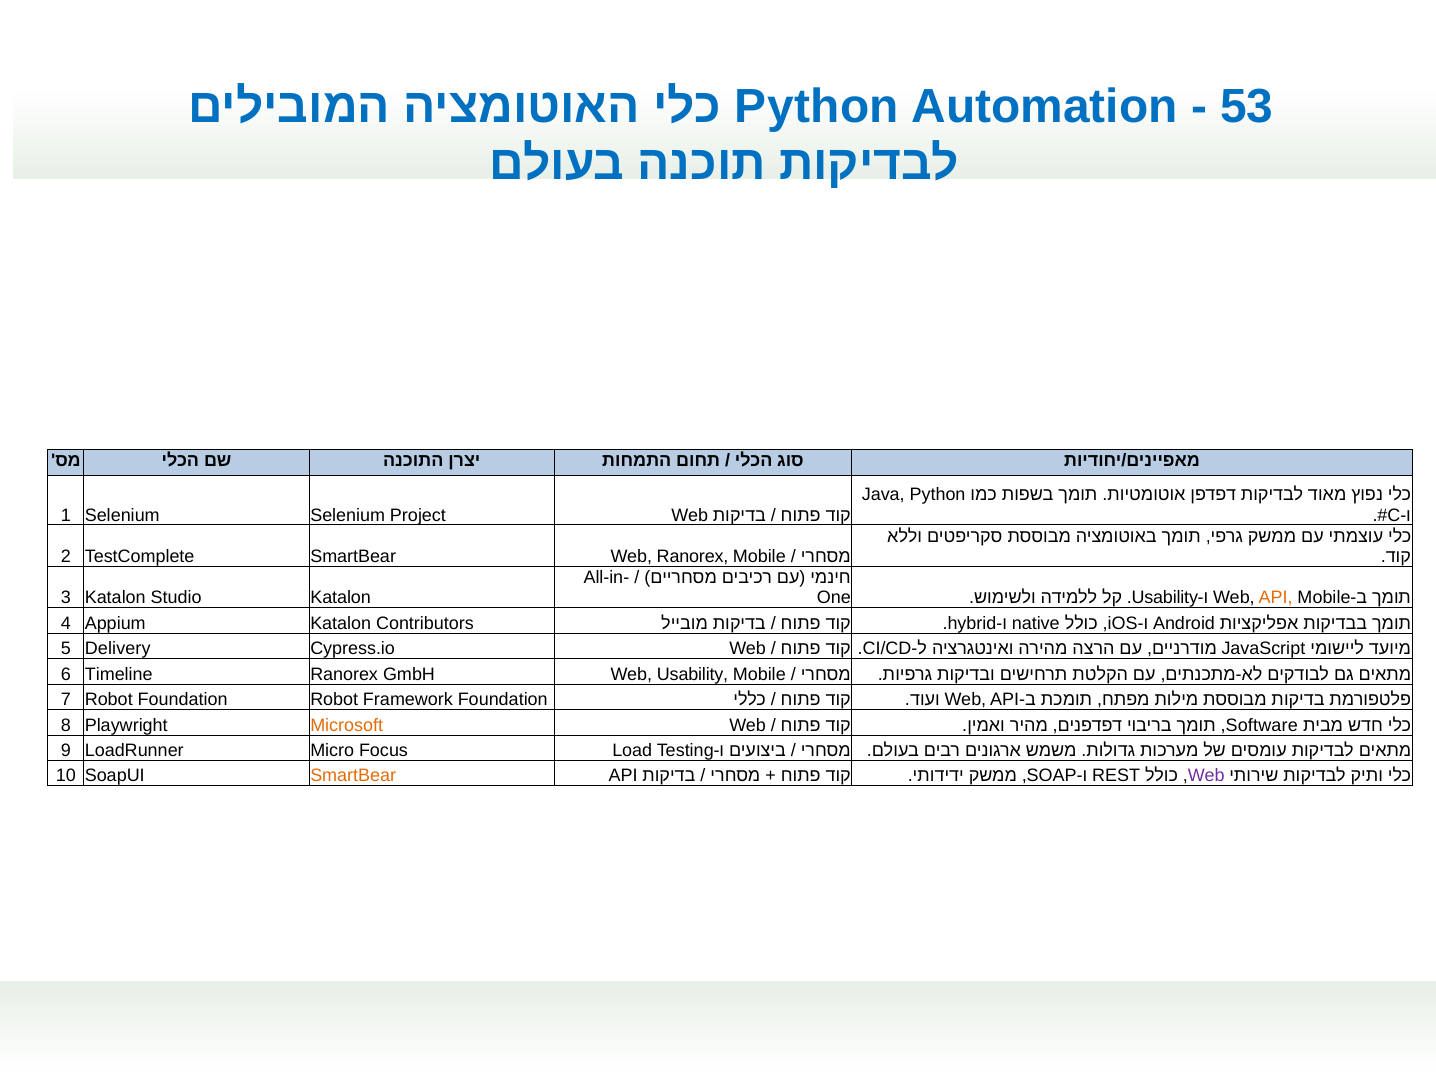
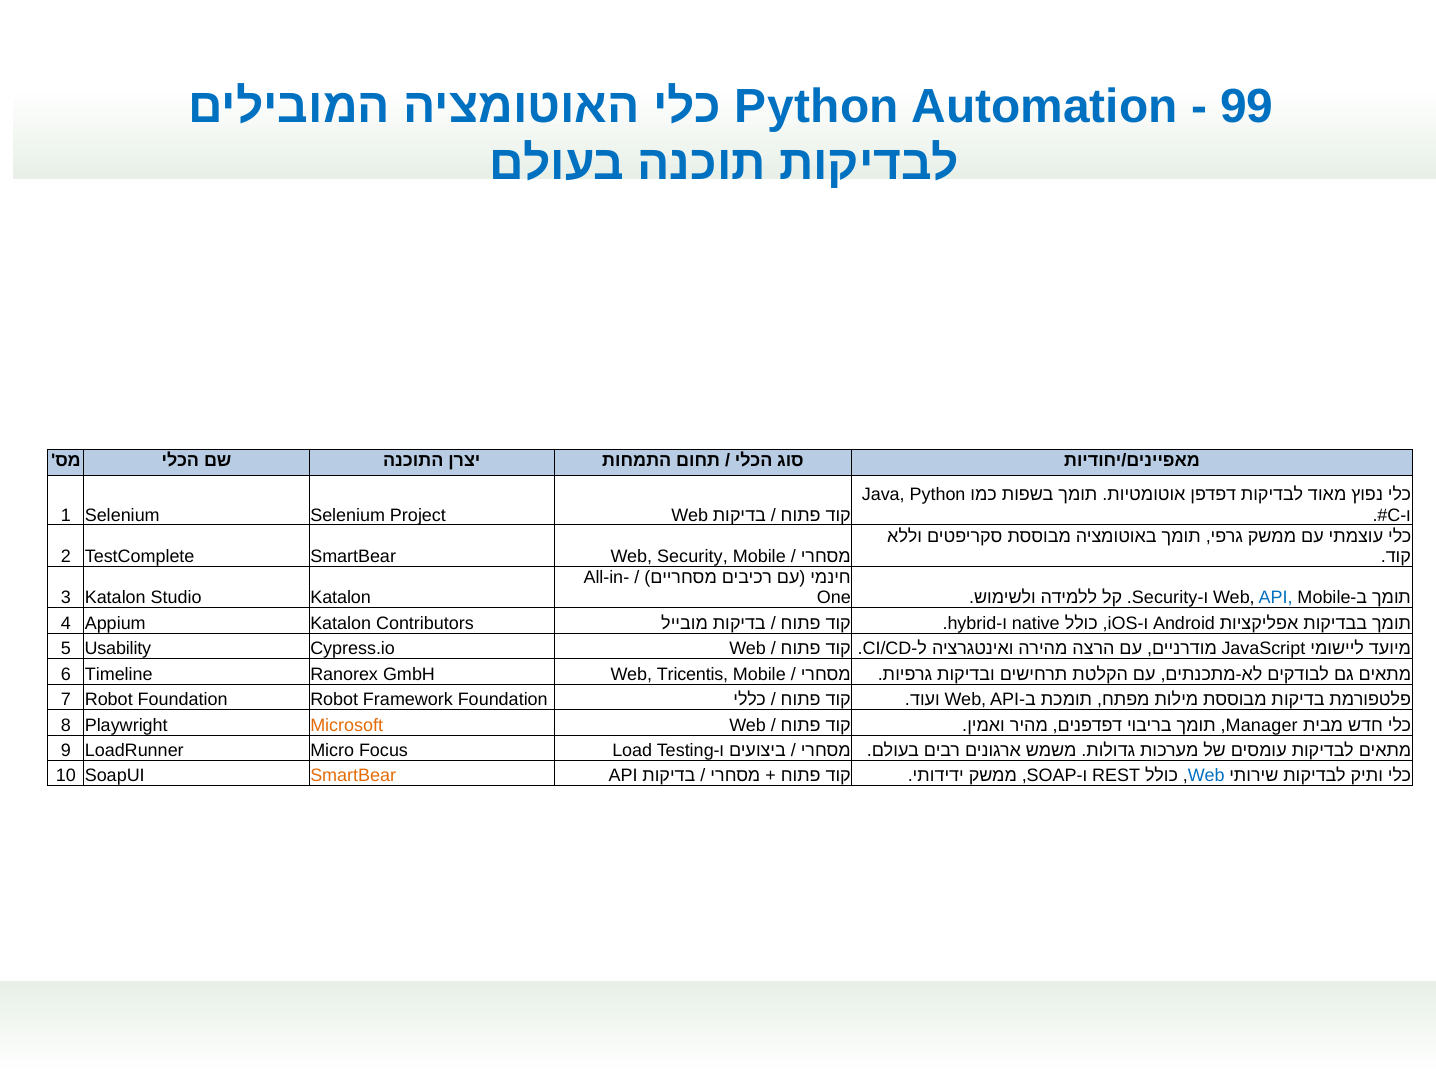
53: 53 -> 99 (1247, 106)
Web Ranorex: Ranorex -> Security (692, 557)
Usability: Usability -> Security (1165, 598)
API colour: orange -> blue (1276, 598)
Delivery: Delivery -> Usability (118, 649)
Web Usability: Usability -> Tricentis (693, 674)
Software: Software -> Manager (1262, 725)
Web colour: purple -> blue (1206, 776)
